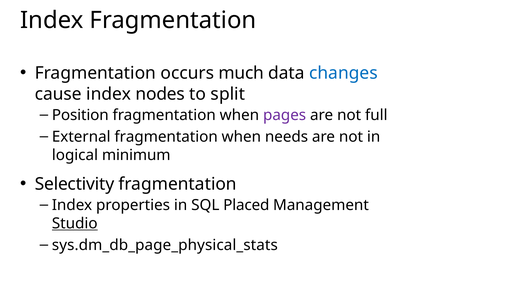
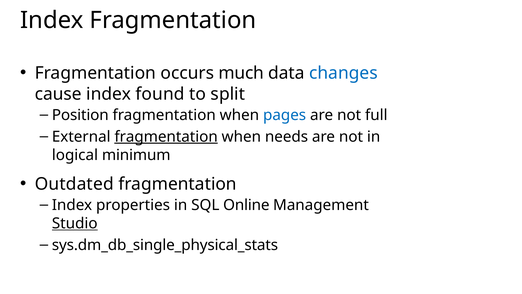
nodes: nodes -> found (160, 94)
pages colour: purple -> blue (285, 115)
fragmentation underline: none -> present (166, 137)
Selectivity: Selectivity -> Outdated (74, 184)
Placed: Placed -> Online (246, 205)
sys.dm_db_page_physical_stats: sys.dm_db_page_physical_stats -> sys.dm_db_single_physical_stats (165, 245)
